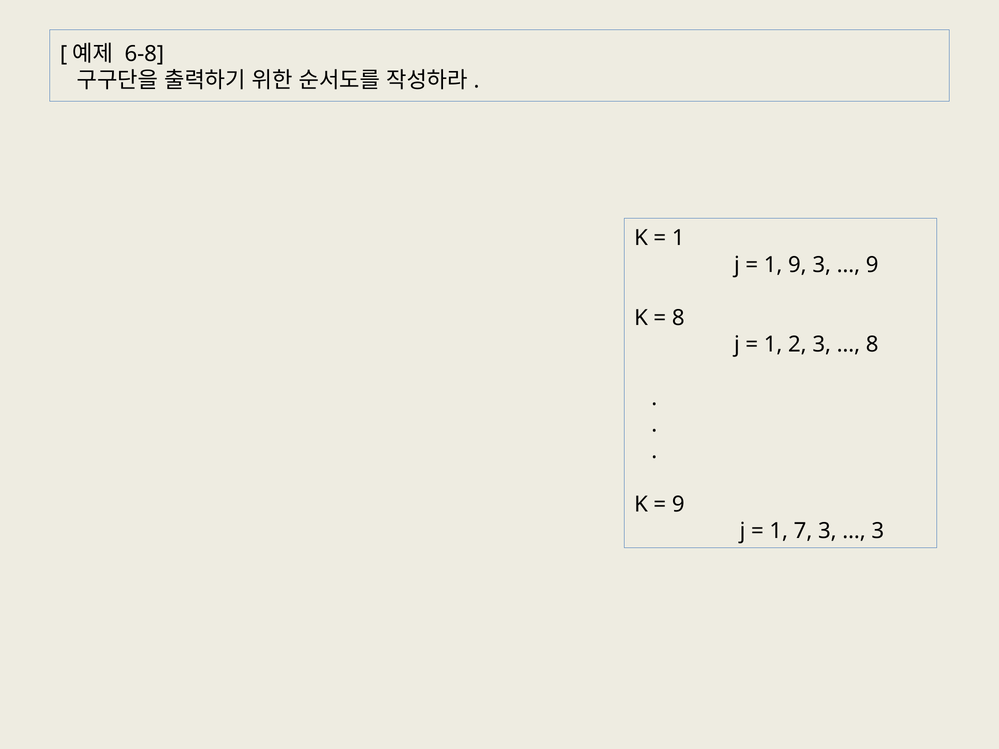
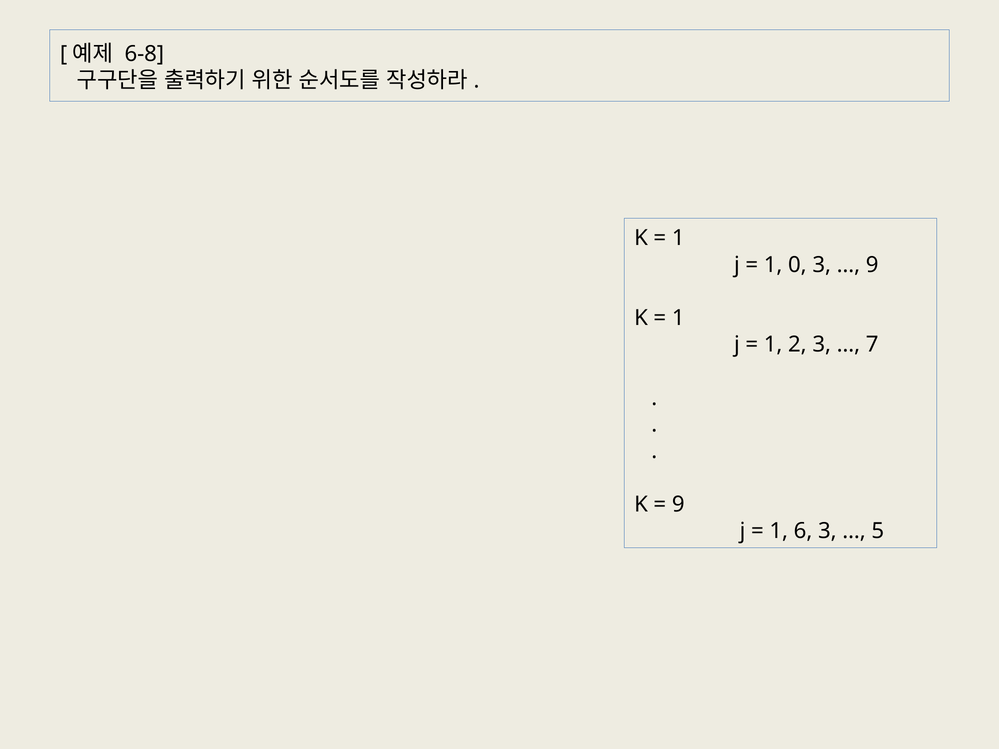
1 9: 9 -> 0 (797, 265)
8: 8 -> 1 (678, 318)
8: 8 -> 7 (872, 345)
7: 7 -> 6 (803, 531)
3: 3 -> 5 (878, 531)
